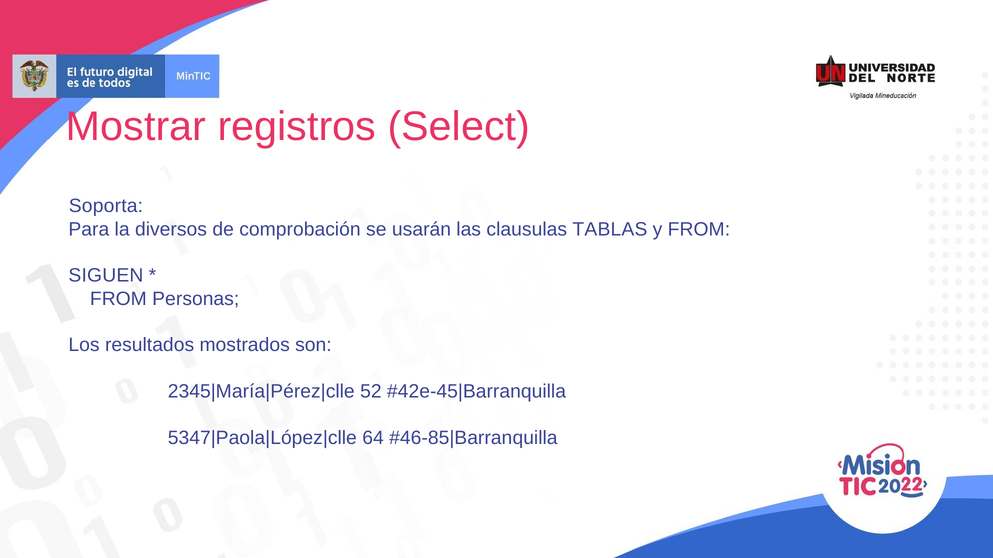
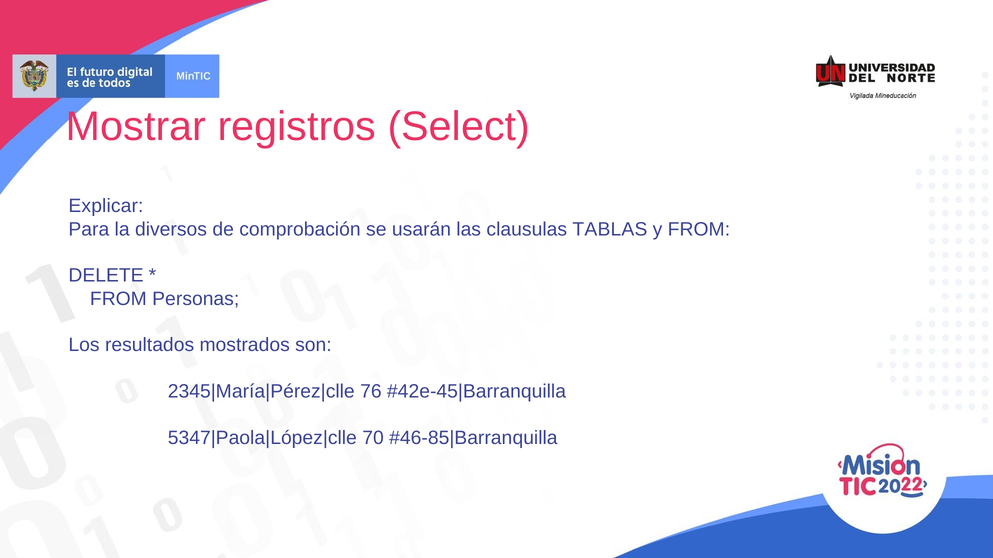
Soporta: Soporta -> Explicar (106, 206)
SIGUEN: SIGUEN -> DELETE (106, 276)
52: 52 -> 76 (371, 392)
64: 64 -> 70 (373, 438)
